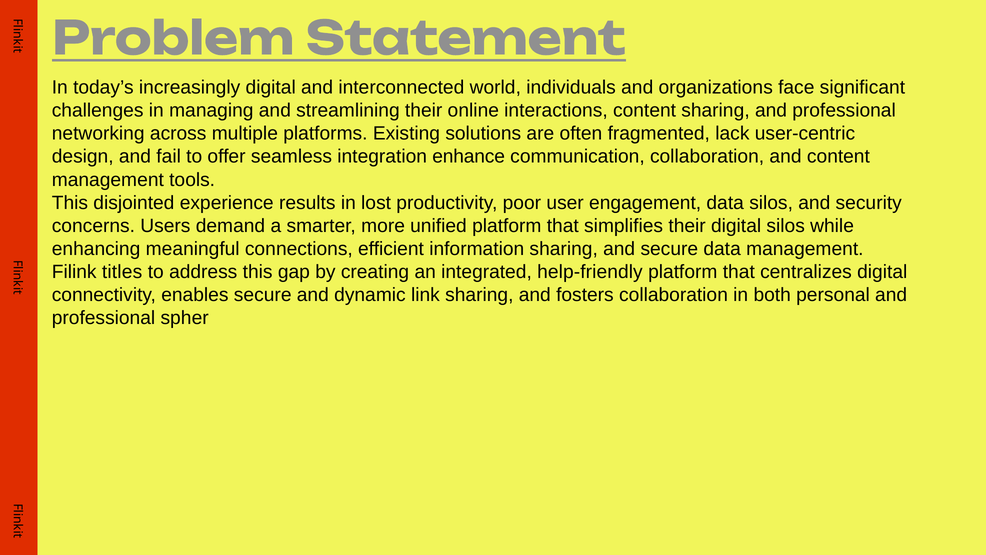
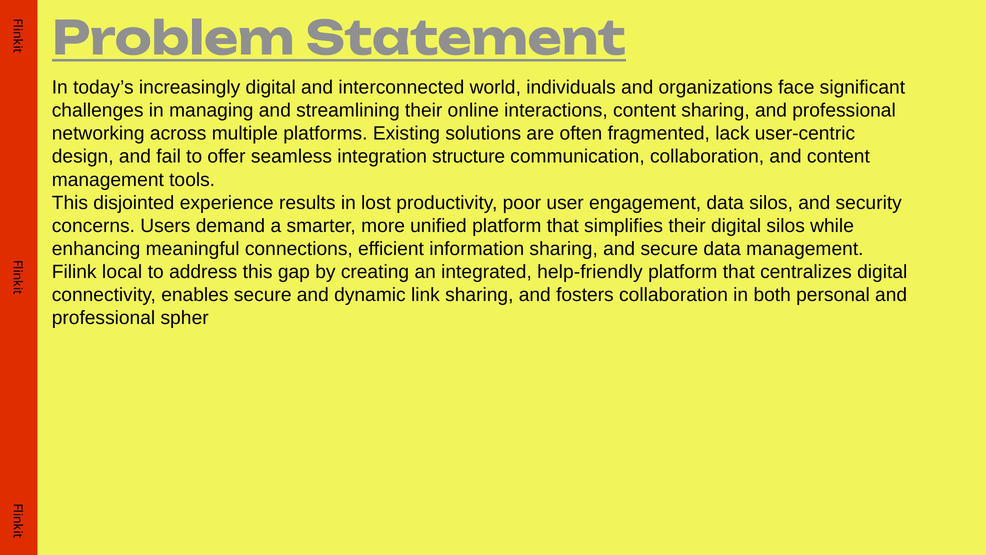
enhance: enhance -> structure (469, 157)
titles: titles -> local (122, 272)
